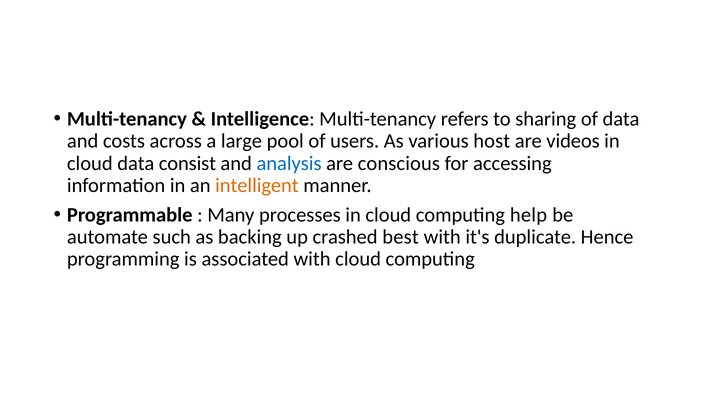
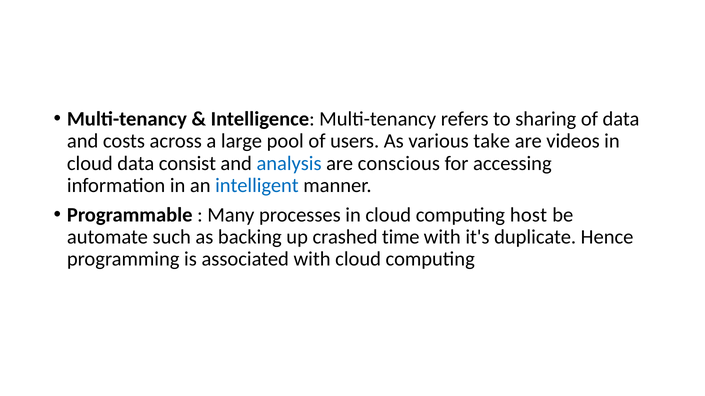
host: host -> take (492, 141)
intelligent colour: orange -> blue (257, 186)
help: help -> host (529, 215)
best: best -> time (401, 237)
